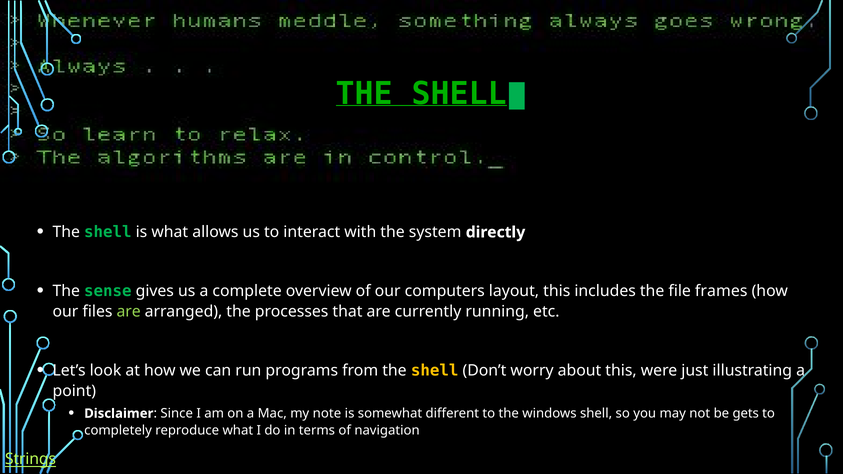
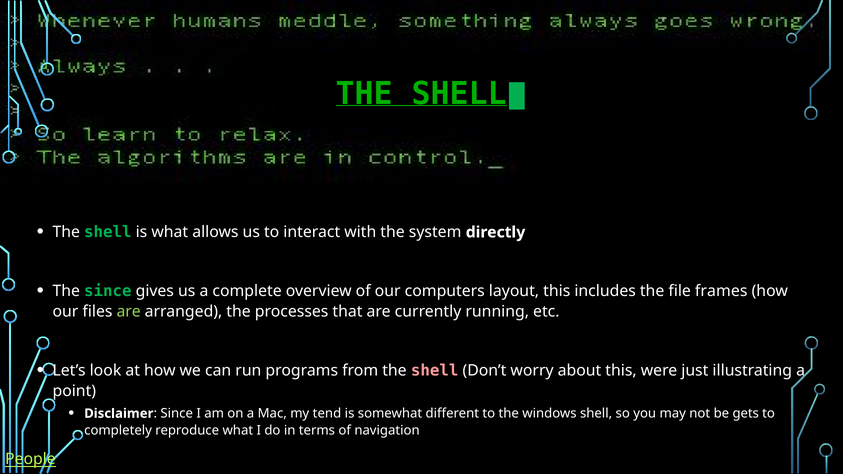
The sense: sense -> since (108, 291)
shell colour: yellow -> pink (435, 371)
note: note -> tend (327, 414)
Strings: Strings -> People (30, 459)
